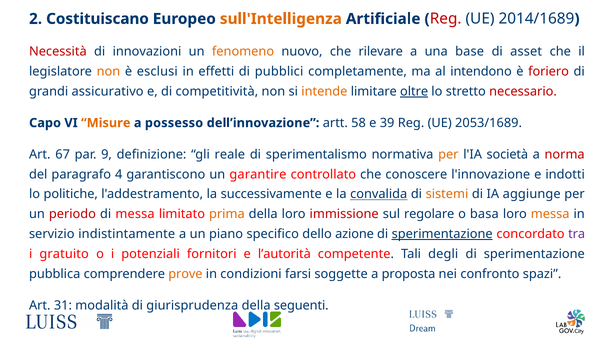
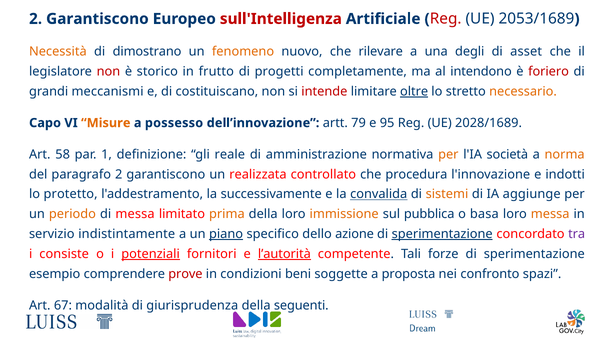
Costituiscano: Costituiscano -> Garantiscono (97, 19)
sull'Intelligenza colour: orange -> red (281, 19)
2014/1689: 2014/1689 -> 2053/1689 (536, 19)
Necessità colour: red -> orange (58, 52)
innovazioni: innovazioni -> dimostrano (147, 52)
base: base -> degli (470, 52)
non colour: orange -> red (108, 72)
esclusi: esclusi -> storico (157, 72)
effetti: effetti -> frutto (216, 72)
pubblici: pubblici -> progetti (279, 72)
assicurativo: assicurativo -> meccanismi (108, 92)
competitività: competitività -> costituiscano (217, 92)
intende colour: orange -> red (324, 92)
necessario colour: red -> orange (523, 92)
58: 58 -> 79 (359, 123)
39: 39 -> 95 (387, 123)
2053/1689: 2053/1689 -> 2028/1689 (489, 123)
67: 67 -> 58 (63, 155)
9: 9 -> 1 (107, 155)
sperimentalismo: sperimentalismo -> amministrazione (316, 155)
norma colour: red -> orange (565, 155)
paragrafo 4: 4 -> 2 (119, 174)
garantire: garantire -> realizzata (258, 174)
conoscere: conoscere -> procedura (416, 174)
politiche: politiche -> protetto (71, 194)
periodo colour: red -> orange (72, 214)
immissione colour: red -> orange (344, 214)
regolare: regolare -> pubblica (429, 214)
piano underline: none -> present (226, 234)
gratuito: gratuito -> consiste (64, 254)
potenziali underline: none -> present (151, 254)
l’autorità underline: none -> present (284, 254)
degli: degli -> forze (443, 254)
pubblica: pubblica -> esempio (55, 274)
prove colour: orange -> red (185, 274)
farsi: farsi -> beni (298, 274)
31: 31 -> 67 (63, 306)
